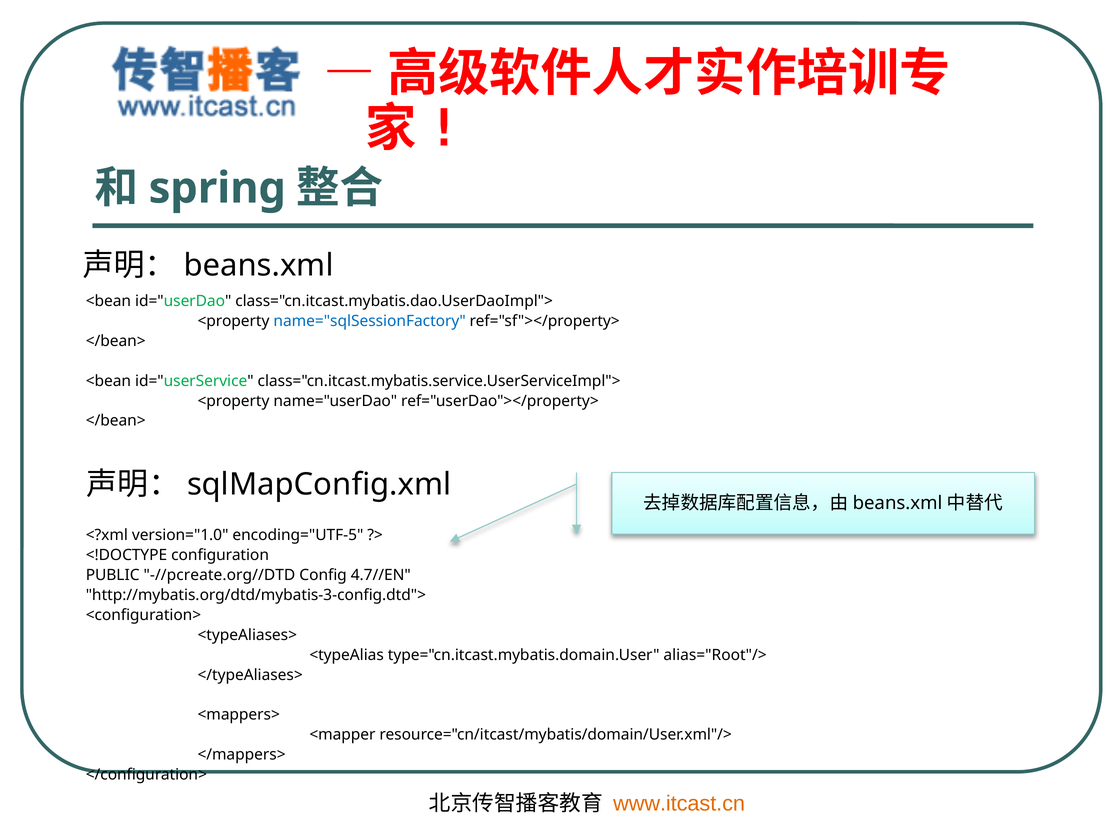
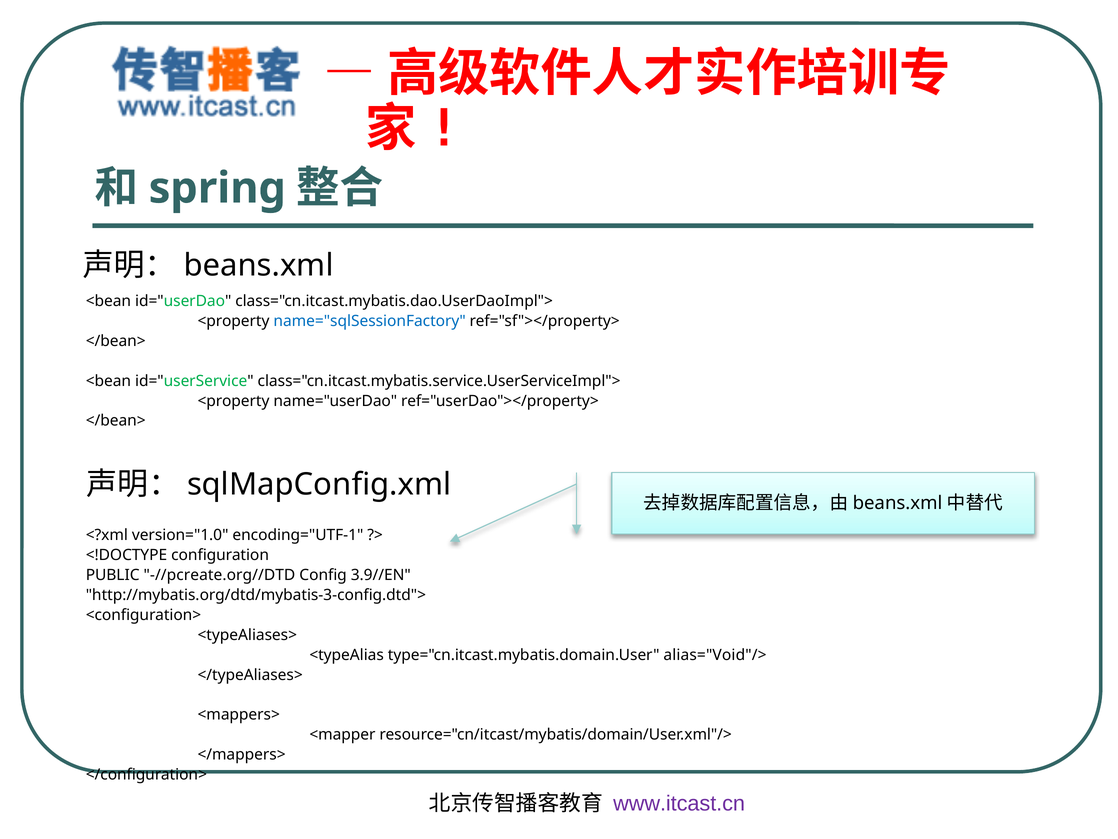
encoding="UTF-5: encoding="UTF-5 -> encoding="UTF-1 (298, 535)
4.7//EN: 4.7//EN -> 3.9//EN (381, 575)
alias="Root"/>: alias="Root"/> -> alias="Void"/> (715, 655)
www.itcast.cn colour: orange -> purple (679, 803)
